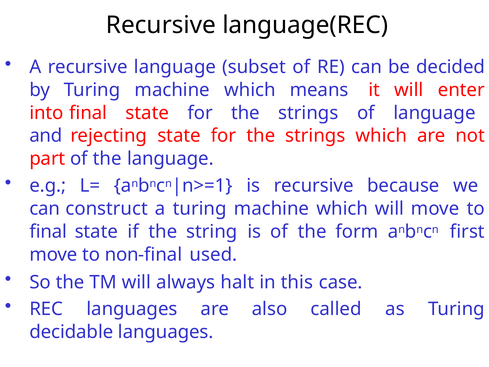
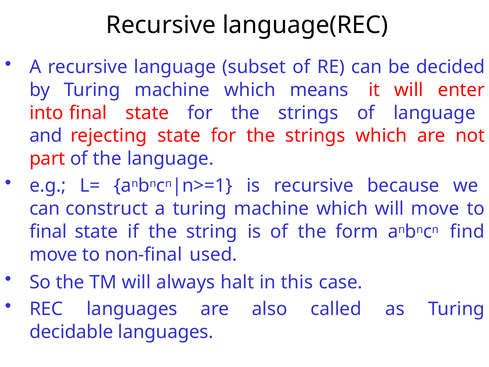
first: first -> find (467, 232)
